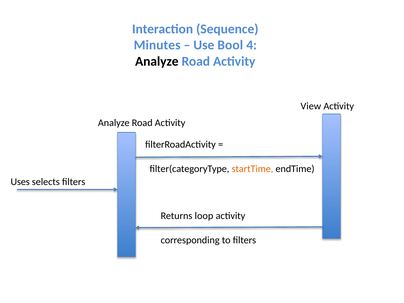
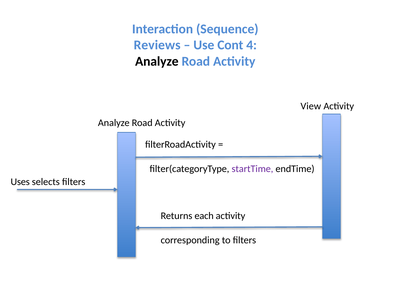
Minutes: Minutes -> Reviews (157, 45)
Bool: Bool -> Cont (230, 45)
startTime colour: orange -> purple (252, 169)
loop: loop -> each (204, 216)
